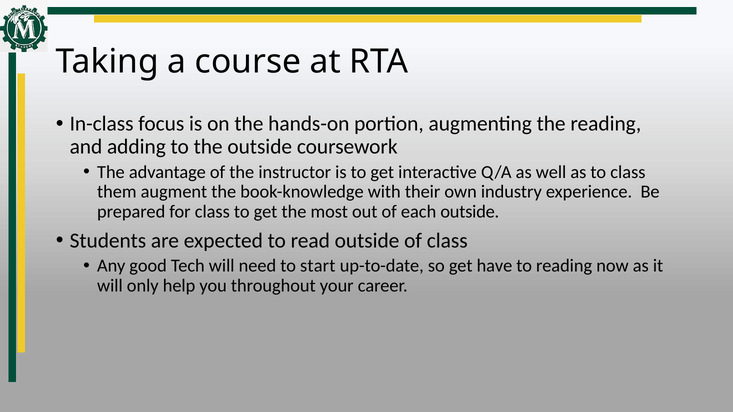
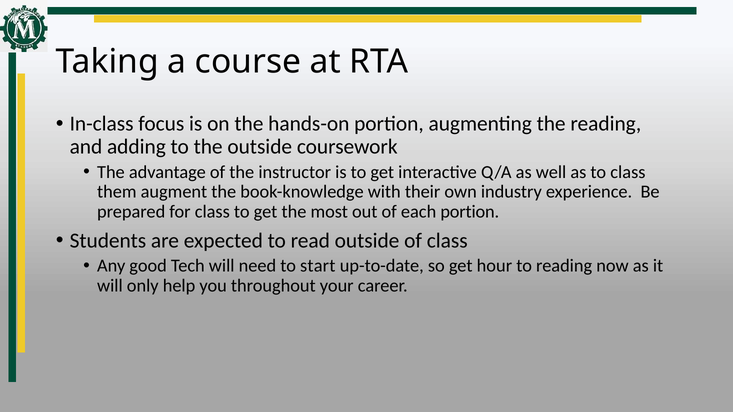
each outside: outside -> portion (470, 212)
have: have -> hour (494, 266)
